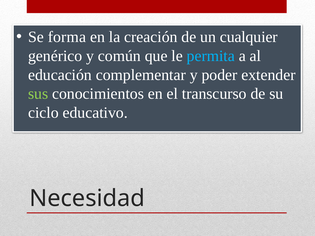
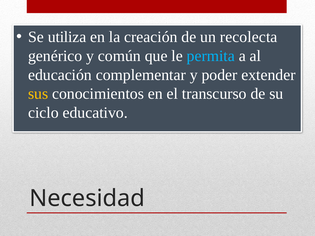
forma: forma -> utiliza (67, 37)
cualquier: cualquier -> recolecta (249, 37)
sus colour: light green -> yellow (38, 94)
